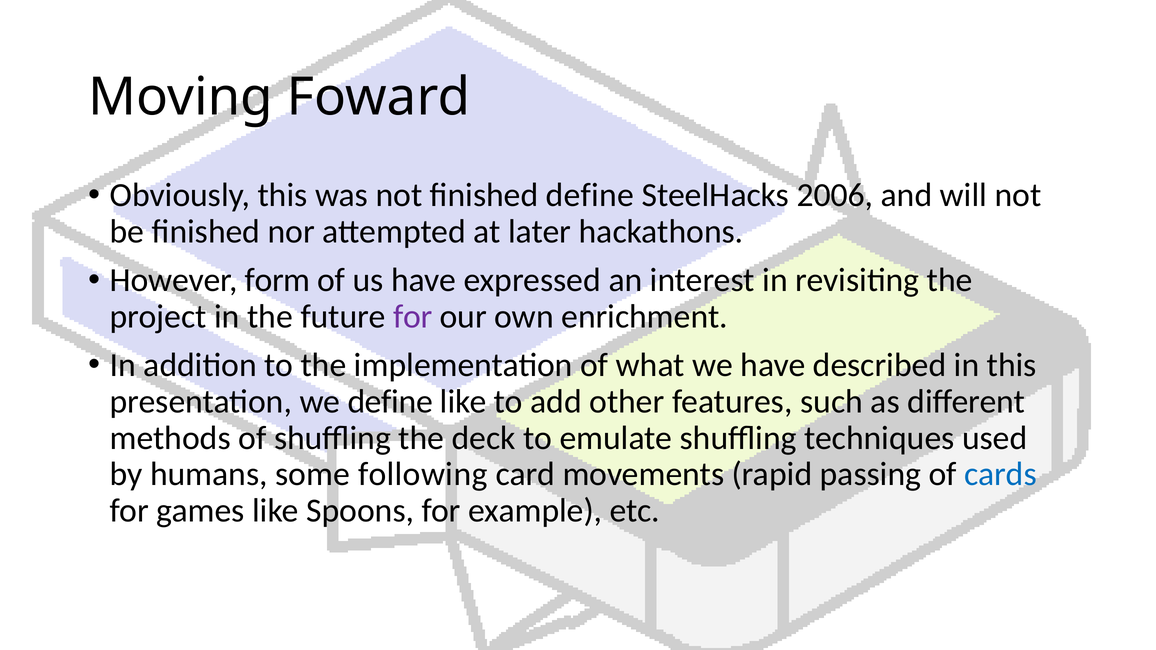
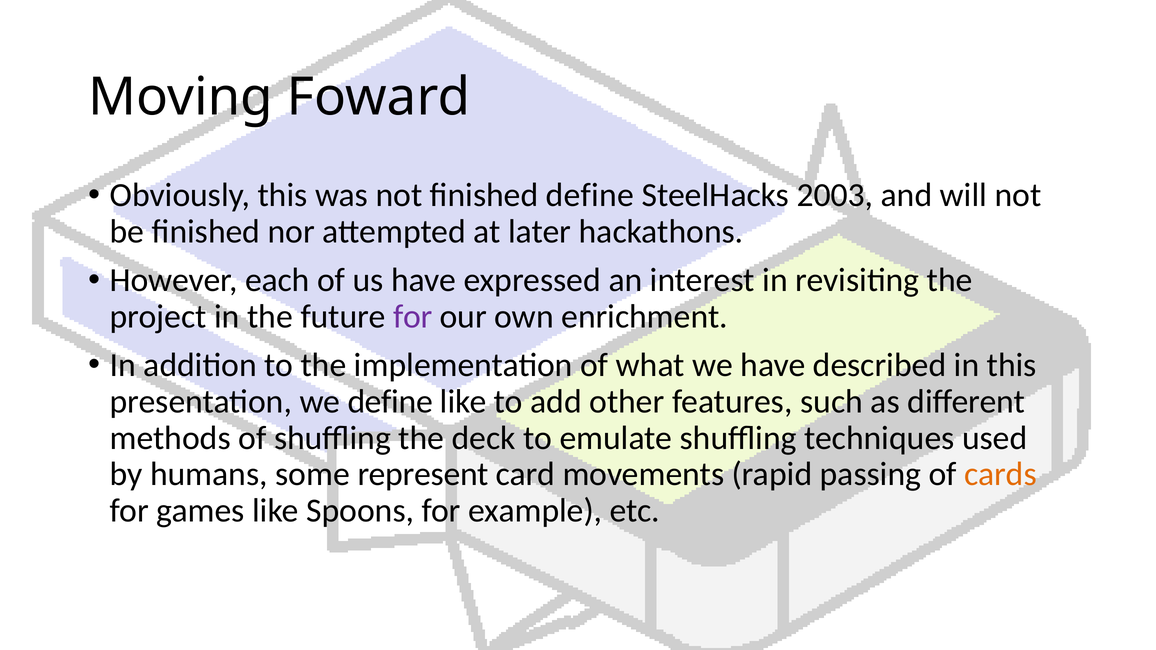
2006: 2006 -> 2003 (835, 195)
form: form -> each (277, 280)
following: following -> represent (423, 474)
cards colour: blue -> orange (1001, 474)
